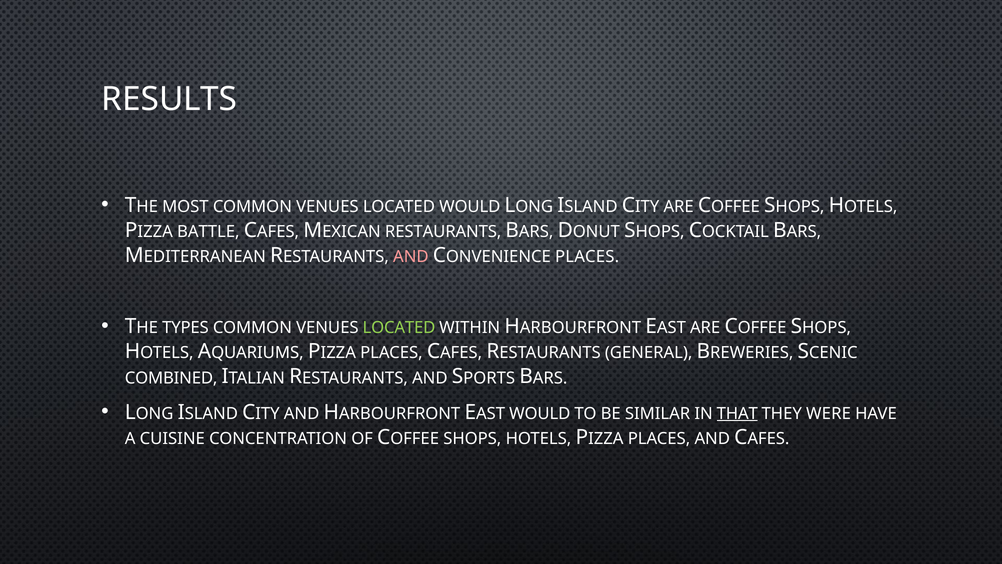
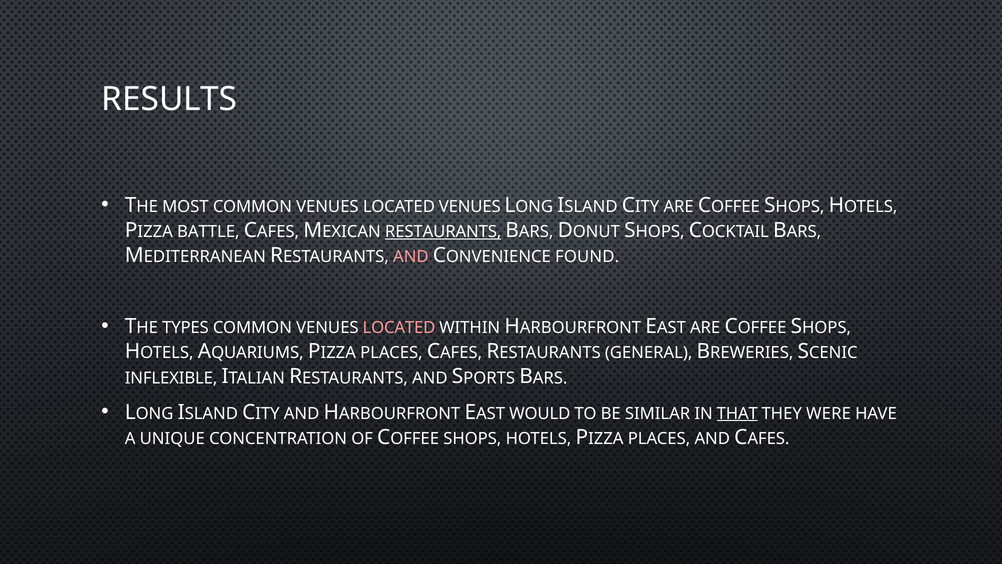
LOCATED WOULD: WOULD -> VENUES (470, 206)
RESTAURANTS underline: none -> present (443, 232)
PLACES: PLACES -> FOUND (587, 257)
LOCATED colour: light green -> pink (399, 328)
COMBINED: COMBINED -> INFLEXIBLE (171, 378)
CUISINE: CUISINE -> UNIQUE (172, 438)
